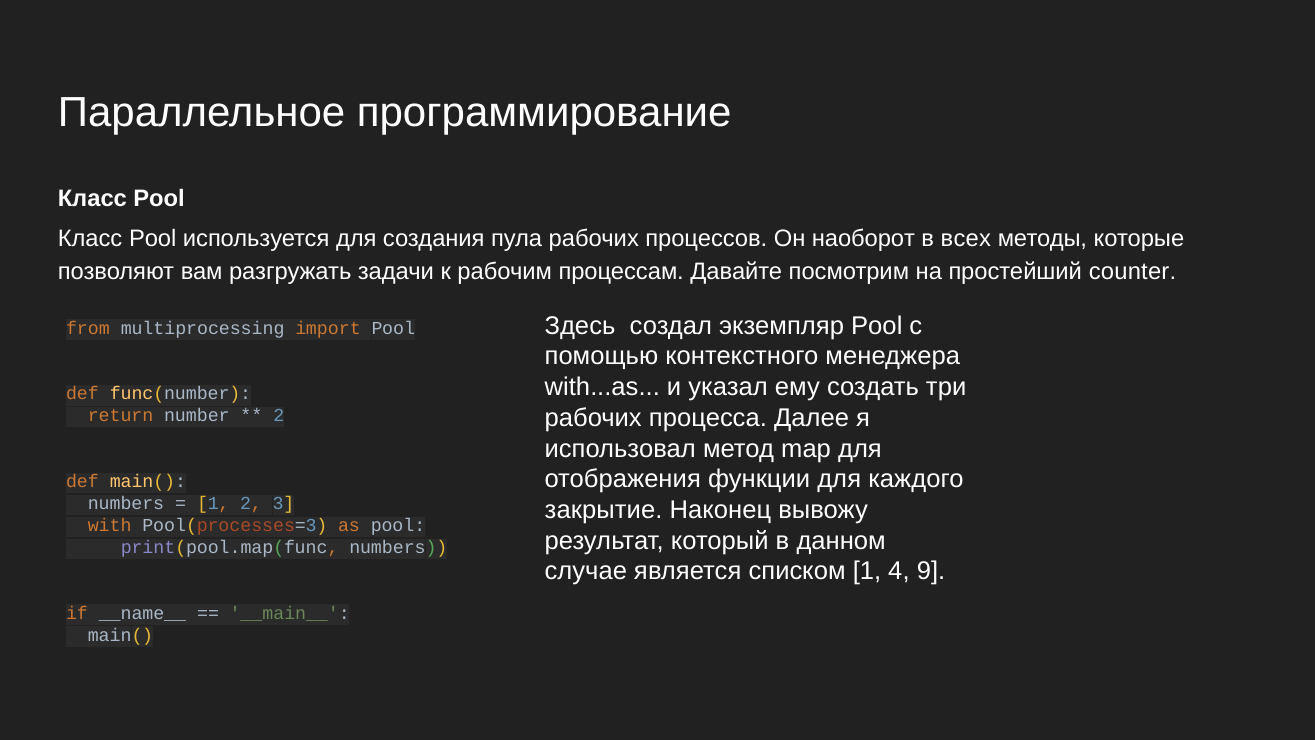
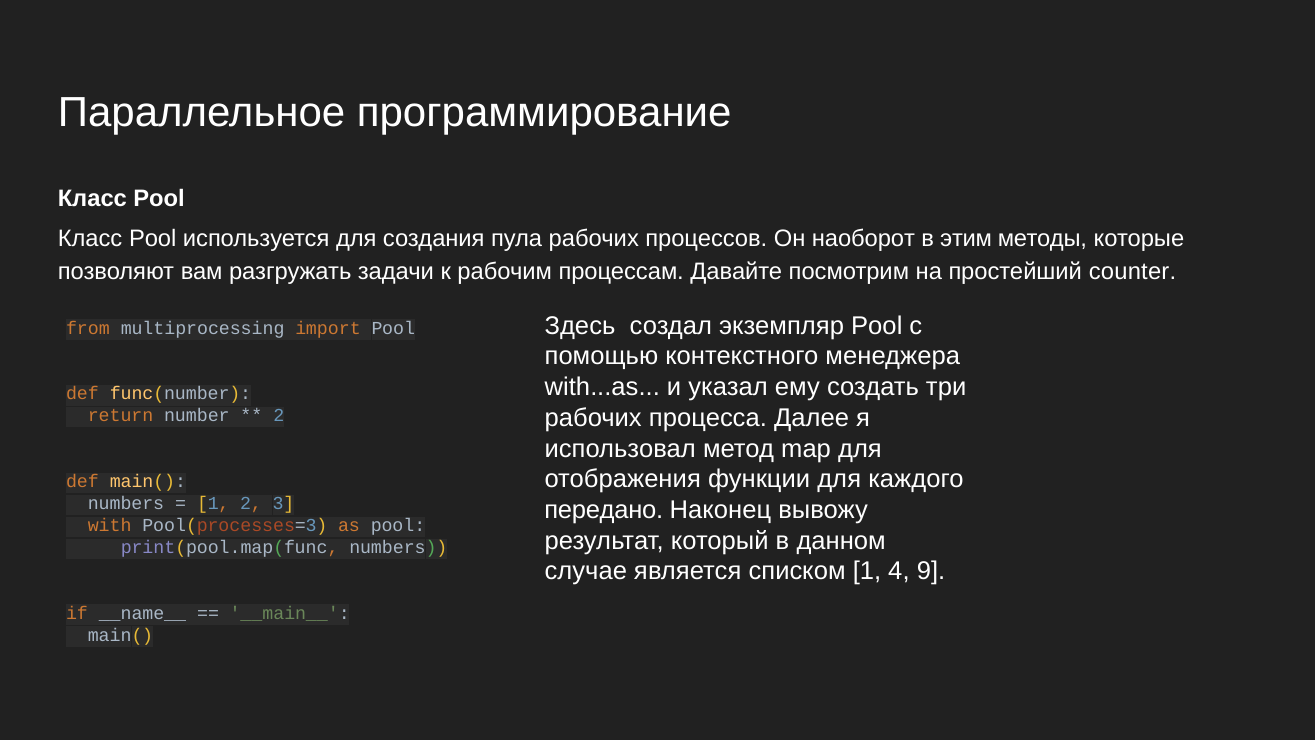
всех: всех -> этим (966, 239)
закрытие: закрытие -> передано (604, 510)
